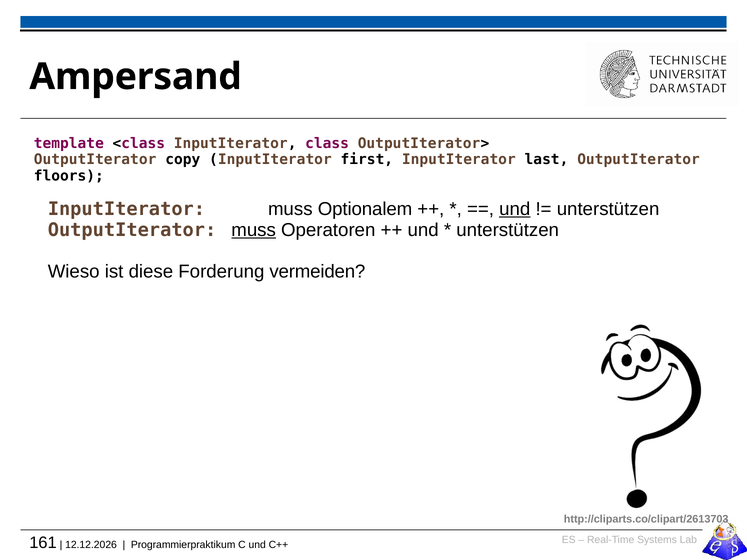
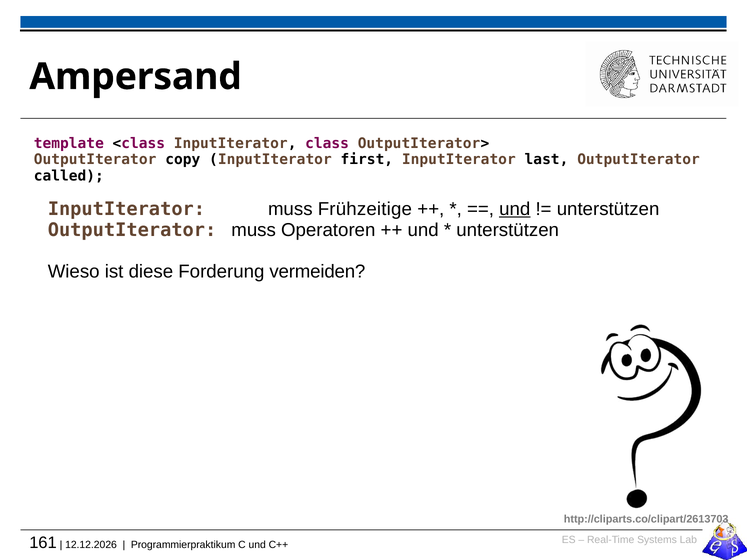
floors: floors -> called (69, 176)
Optionalem: Optionalem -> Frühzeitige (365, 209)
muss underline: present -> none (254, 230)
